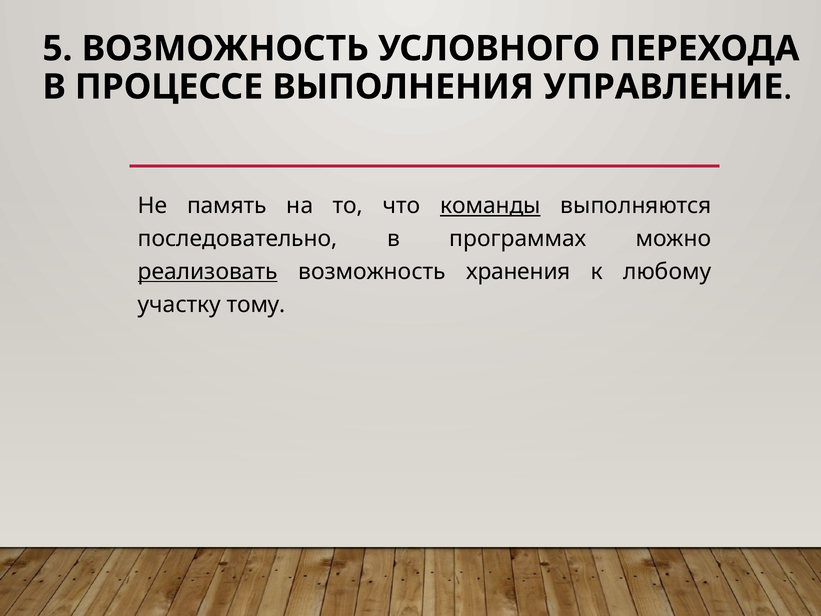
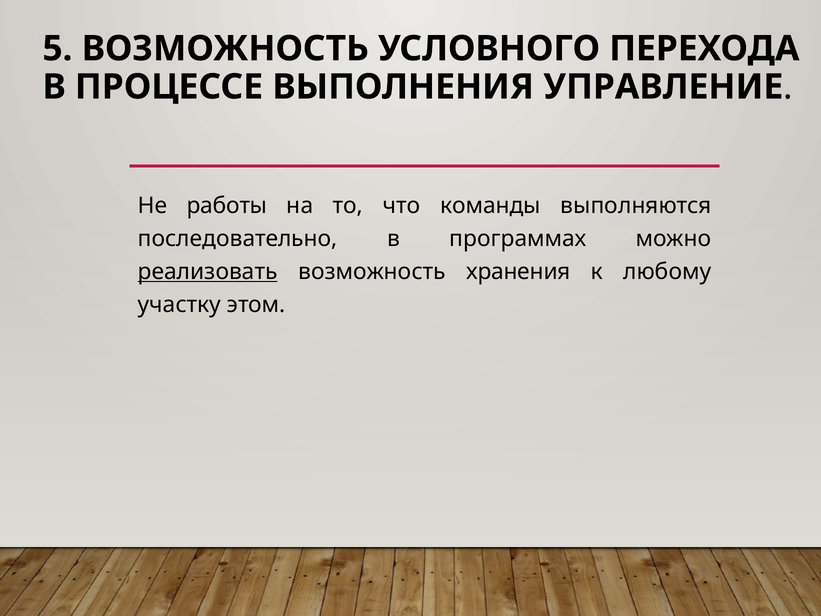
память: память -> работы (227, 206)
команды underline: present -> none (490, 206)
тому: тому -> этом (256, 304)
